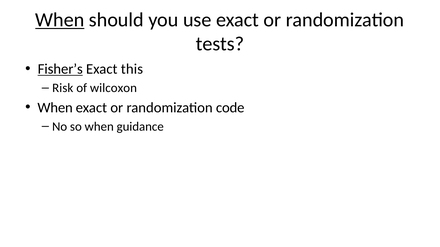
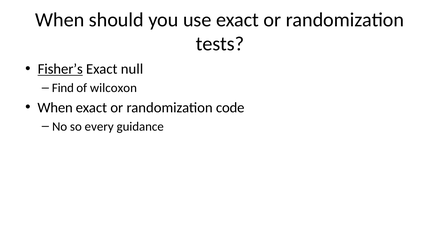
When underline: present -> none (60, 20)
this: this -> null (132, 69)
Risk: Risk -> Find (63, 88)
so when: when -> every (99, 127)
